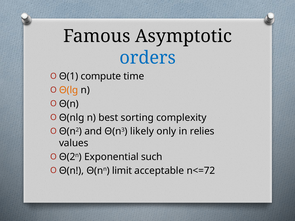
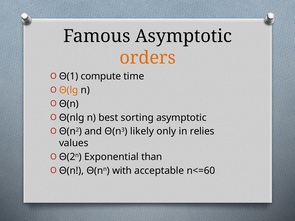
orders colour: blue -> orange (148, 58)
sorting complexity: complexity -> asymptotic (181, 118)
such: such -> than (152, 157)
limit: limit -> with (122, 171)
n<=72: n<=72 -> n<=60 (201, 171)
